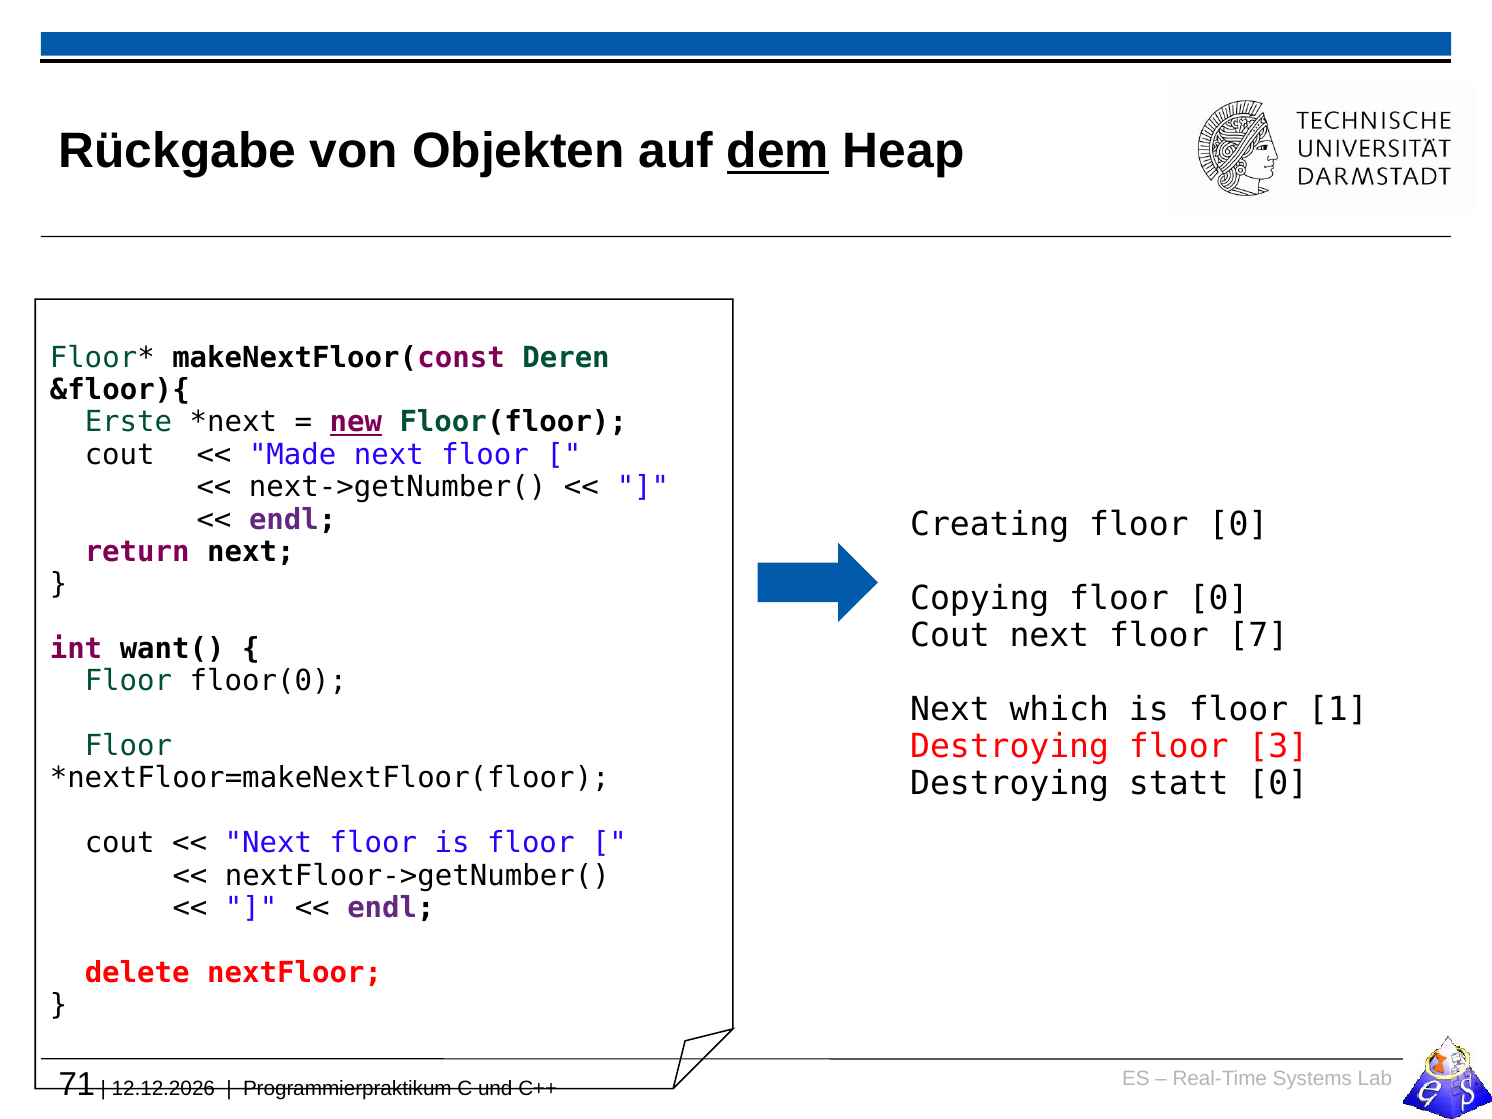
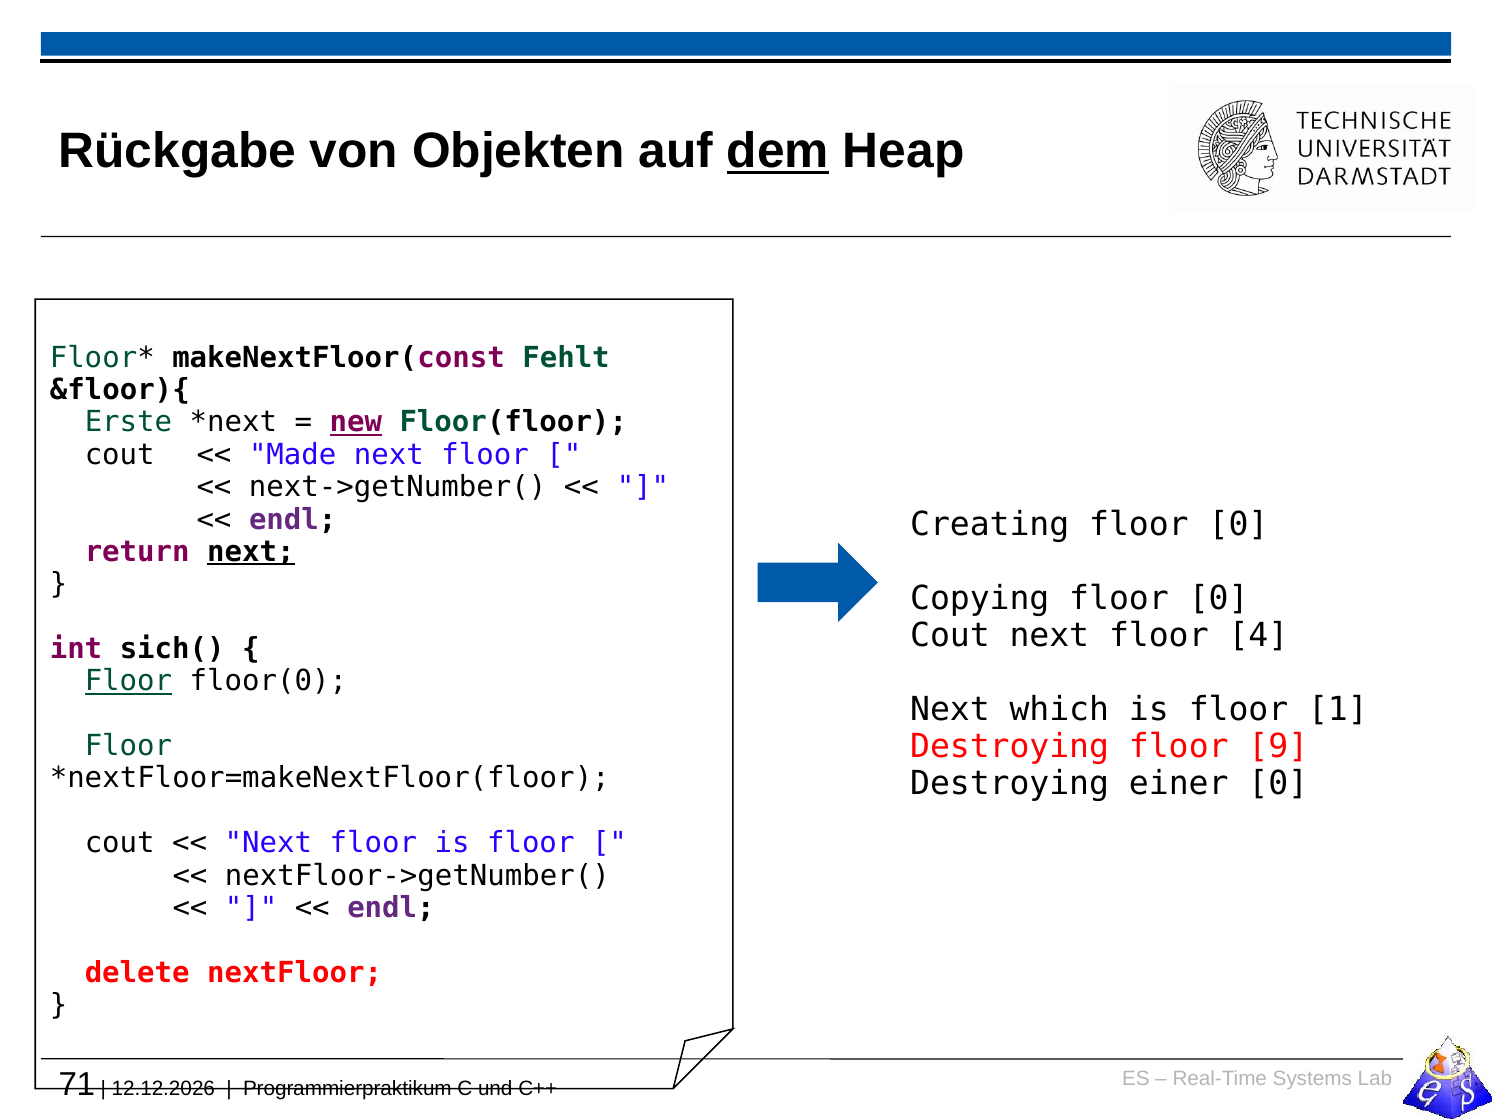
Deren: Deren -> Fehlt (566, 358)
next underline: none -> present (251, 552)
7: 7 -> 4 (1258, 636)
want(: want( -> sich( (172, 649)
Floor underline: none -> present (128, 681)
3: 3 -> 9 (1278, 747)
statt: statt -> einer (1179, 784)
